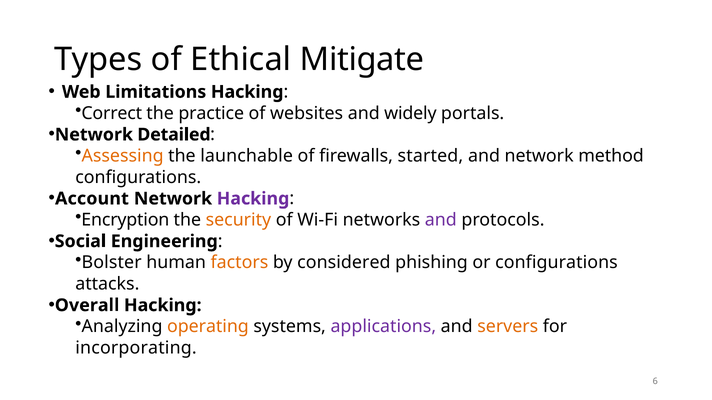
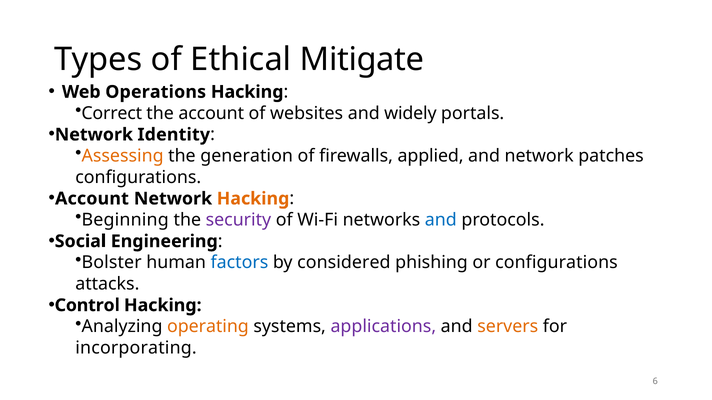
Limitations: Limitations -> Operations (156, 92)
the practice: practice -> account (211, 113)
Detailed: Detailed -> Identity (174, 135)
launchable: launchable -> generation (247, 156)
started: started -> applied (431, 156)
method: method -> patches (611, 156)
Hacking colour: purple -> orange (253, 199)
Encryption: Encryption -> Beginning (125, 220)
security colour: orange -> purple (238, 220)
and colour: purple -> blue (441, 220)
factors colour: orange -> blue (239, 263)
Overall: Overall -> Control (87, 306)
